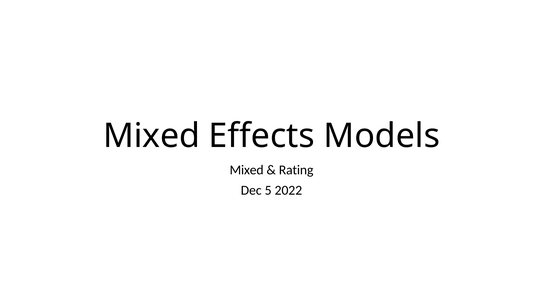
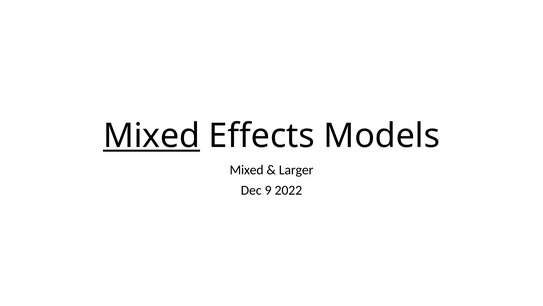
Mixed underline: none -> present (152, 136)
Rating: Rating -> Larger (296, 170)
5: 5 -> 9 (268, 190)
